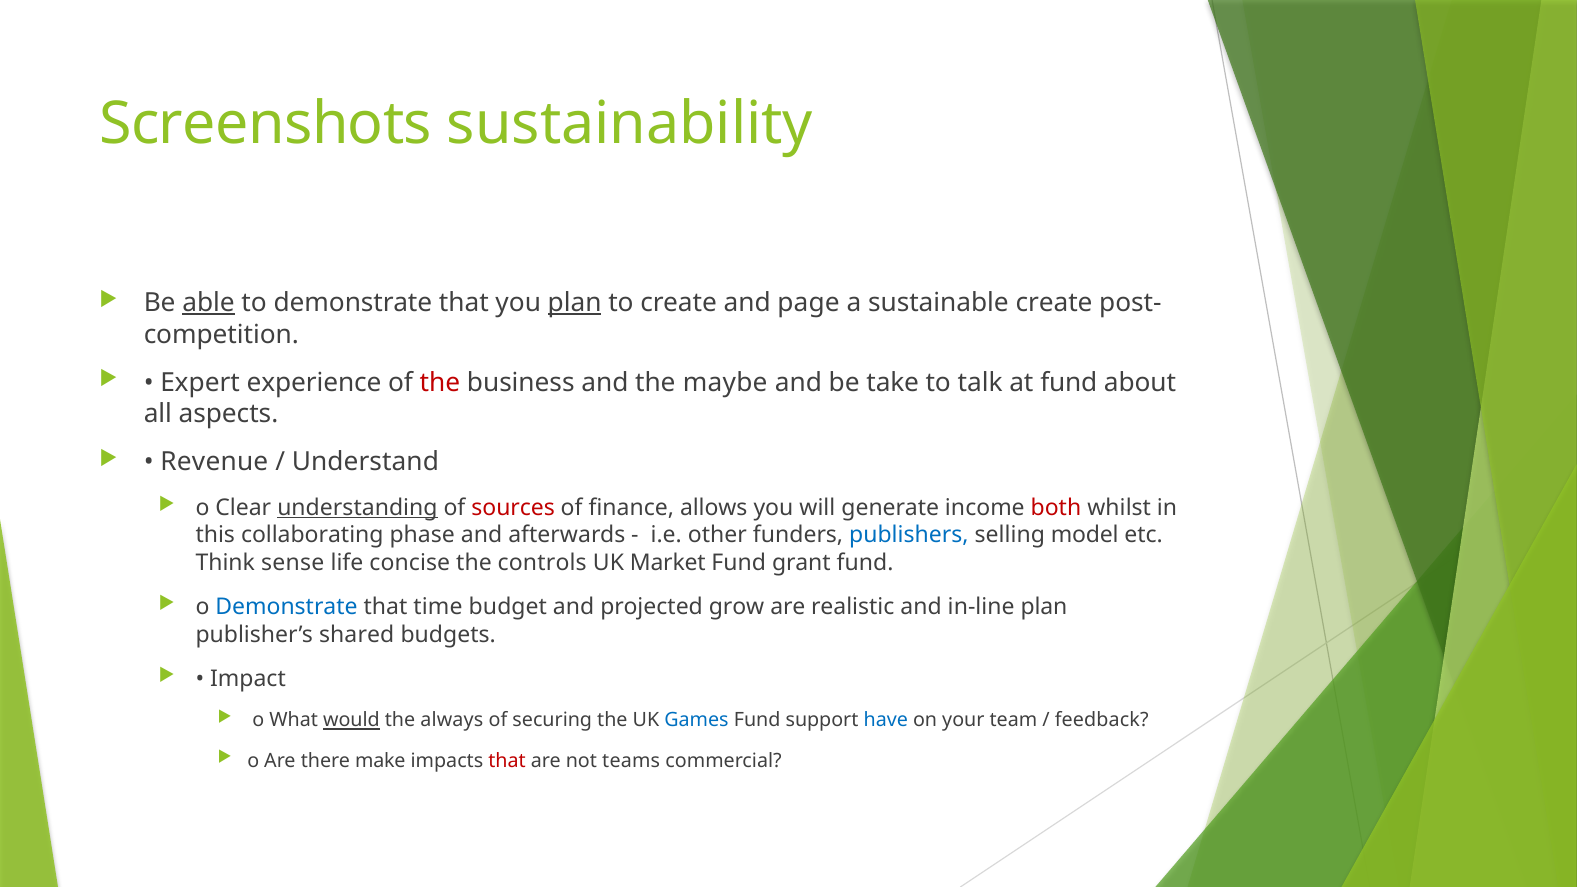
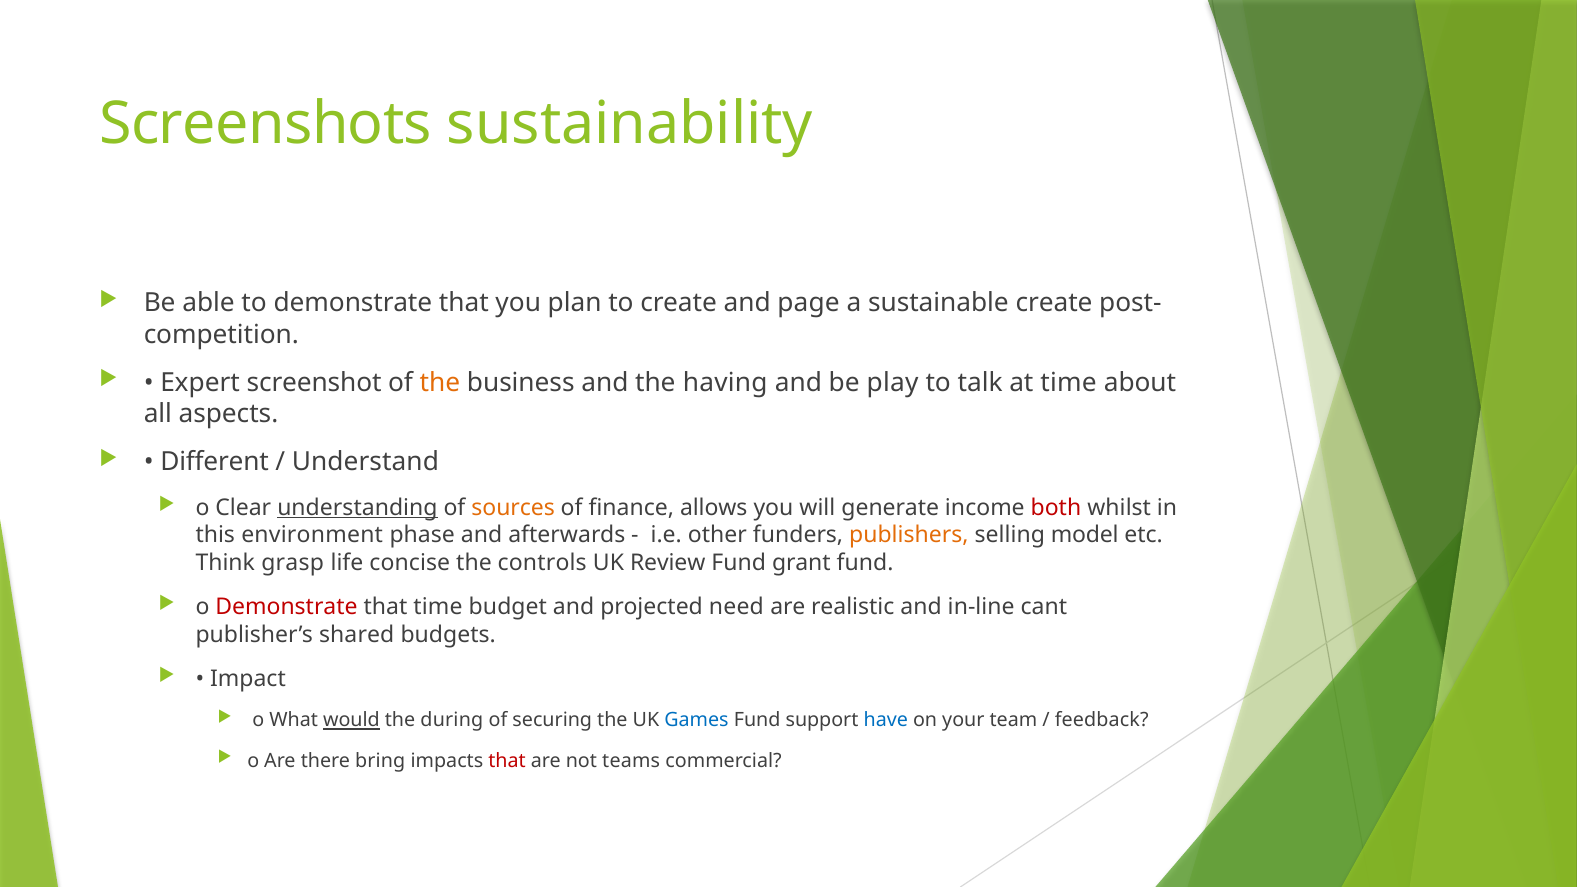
able underline: present -> none (209, 303)
plan underline: present -> none (575, 303)
experience: experience -> screenshot (314, 382)
the colour: red -> orange (440, 382)
maybe: maybe -> having (725, 382)
take: take -> play (893, 382)
at fund: fund -> time (1068, 382)
Revenue: Revenue -> Different (215, 462)
sources colour: red -> orange (513, 508)
collaborating: collaborating -> environment (312, 535)
publishers colour: blue -> orange (909, 535)
sense: sense -> grasp (293, 563)
Market: Market -> Review (668, 563)
Demonstrate colour: blue -> red (287, 607)
grow: grow -> need (736, 607)
in-line plan: plan -> cant (1044, 607)
always: always -> during (452, 721)
make: make -> bring (380, 761)
